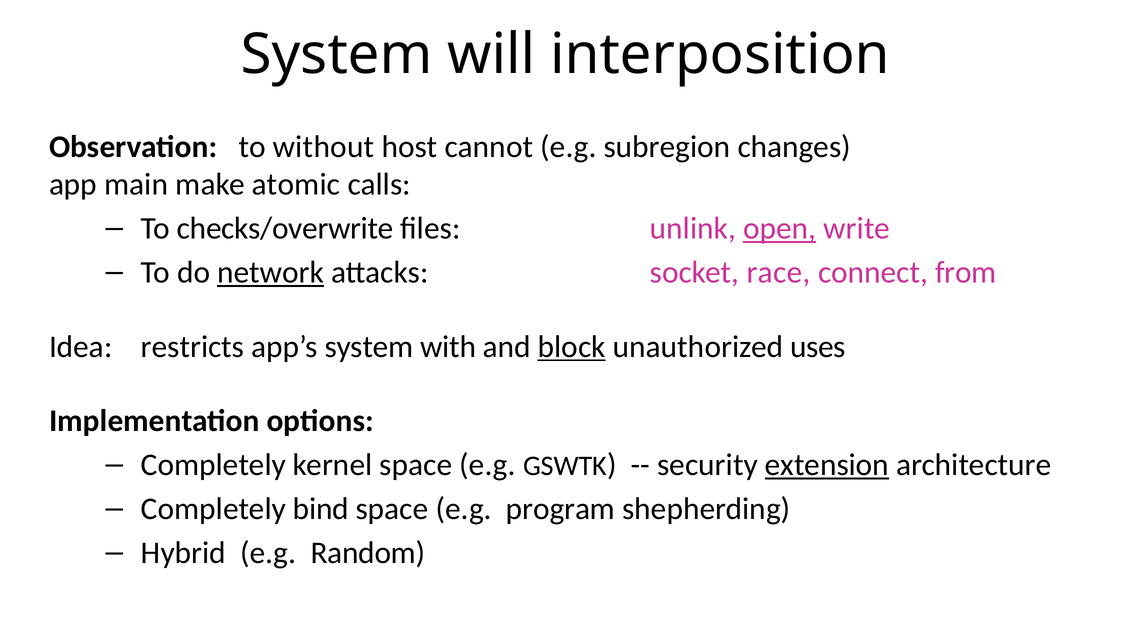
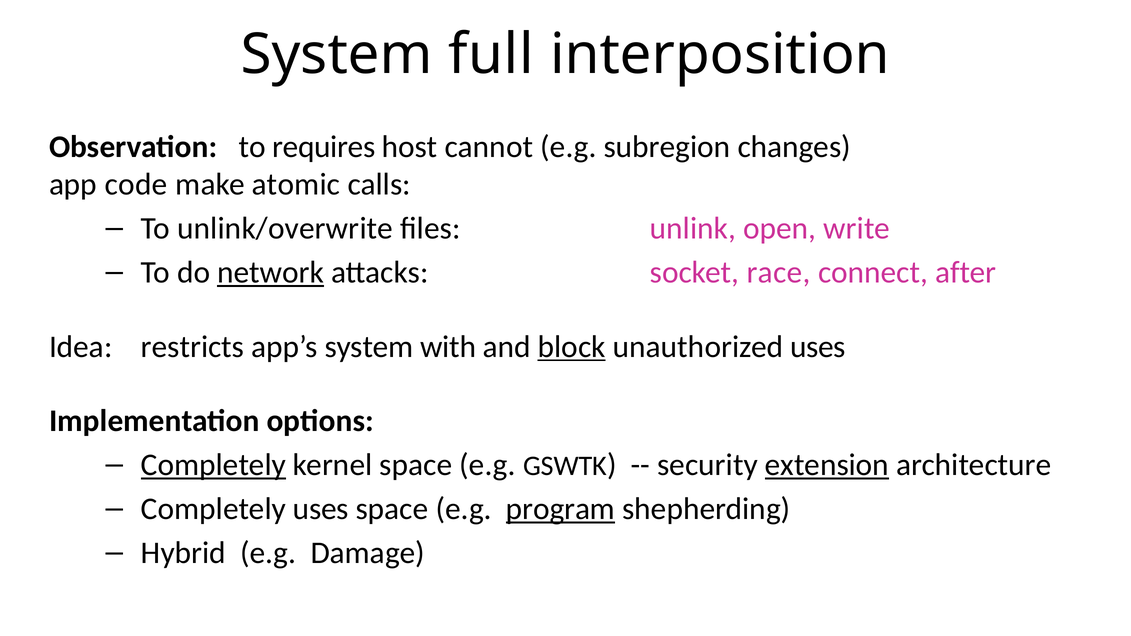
will: will -> full (491, 55)
without: without -> requires (324, 147)
main: main -> code (136, 185)
checks/overwrite: checks/overwrite -> unlink/overwrite (285, 229)
open underline: present -> none (780, 229)
from: from -> after (966, 273)
Completely underline: none -> present (213, 465)
Completely bind: bind -> uses (321, 509)
program underline: none -> present (561, 509)
Random: Random -> Damage (368, 553)
